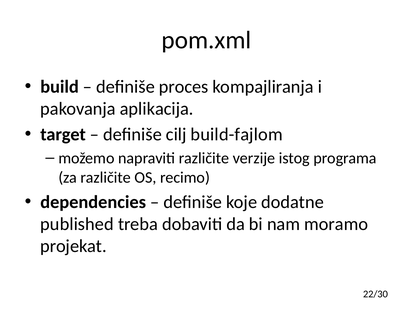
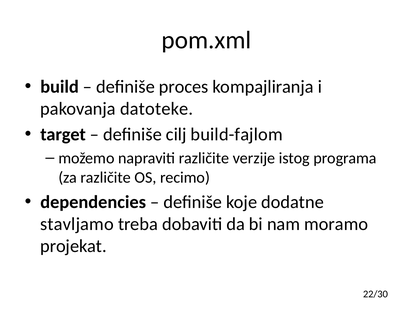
aplikacija: aplikacija -> datoteke (157, 109)
published: published -> stavljamo (77, 224)
